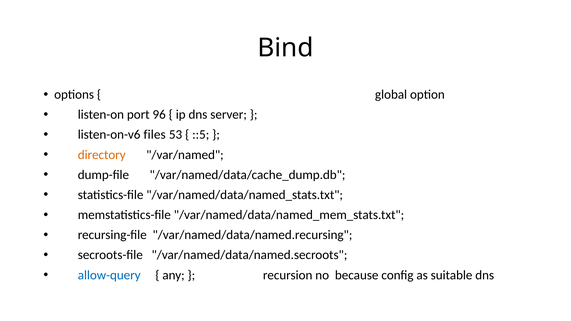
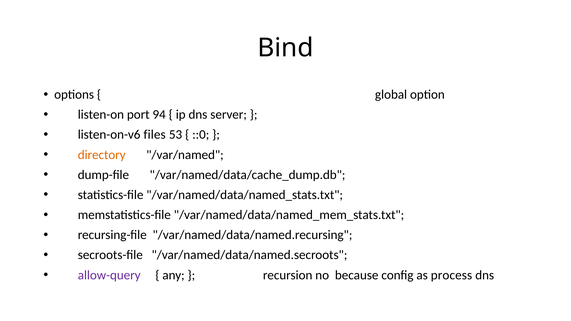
96: 96 -> 94 (159, 115)
::5: ::5 -> ::0 (201, 135)
allow-query colour: blue -> purple (109, 275)
suitable: suitable -> process (451, 275)
